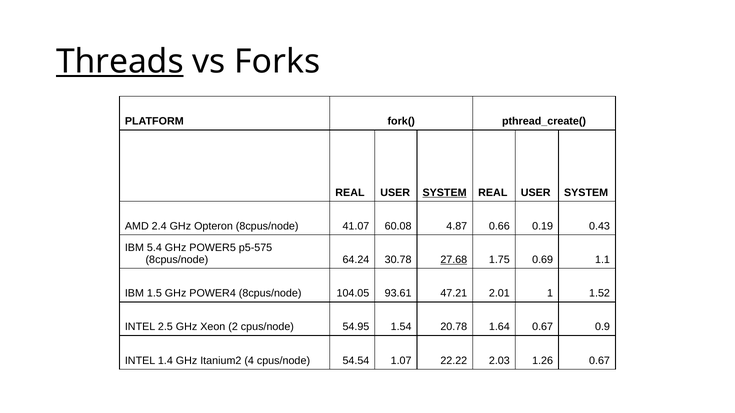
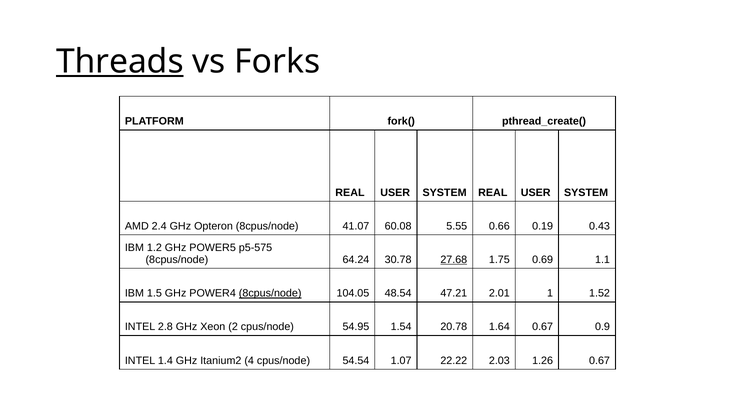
SYSTEM underline: present -> none (445, 193)
4.87: 4.87 -> 5.55 (457, 226)
5.4: 5.4 -> 1.2 (154, 248)
8cpus/node underline: none -> present (270, 294)
93.61: 93.61 -> 48.54 (398, 294)
2.5: 2.5 -> 2.8 (165, 327)
